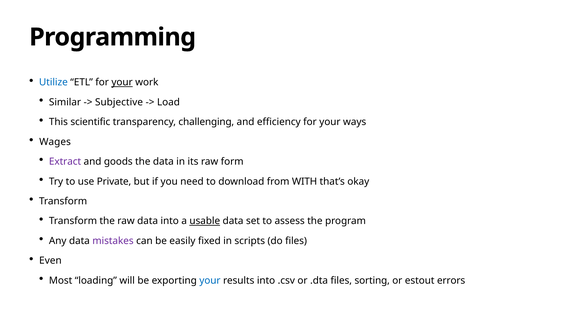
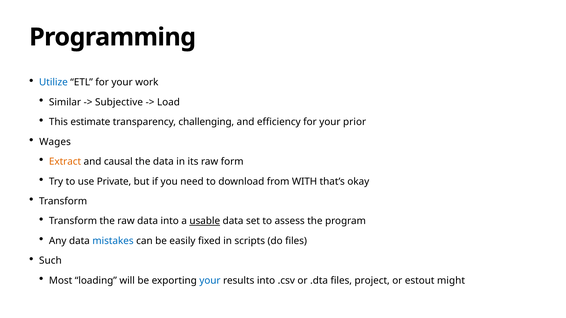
your underline: present -> none (122, 82)
scientific: scientific -> estimate (90, 122)
ways: ways -> prior (355, 122)
Extract colour: purple -> orange (65, 162)
goods: goods -> causal (118, 162)
mistakes colour: purple -> blue (113, 241)
Even: Even -> Such (50, 261)
sorting: sorting -> project (372, 281)
errors: errors -> might (451, 281)
